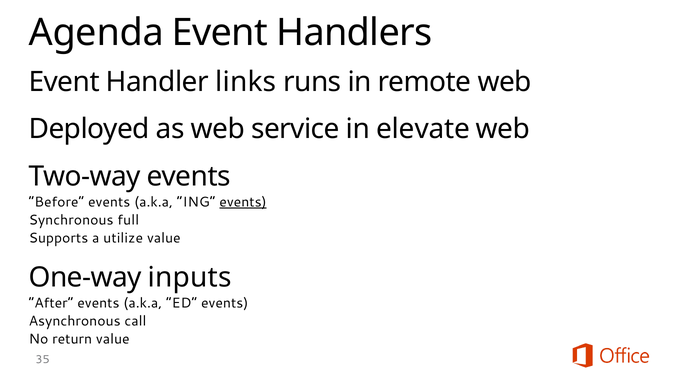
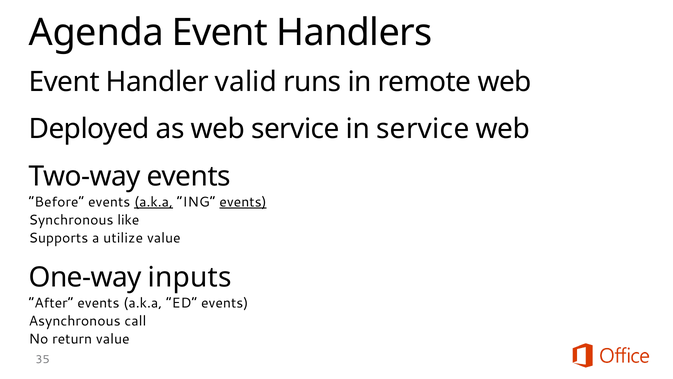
links: links -> valid (246, 82)
in elevate: elevate -> service (423, 129)
a.k.a underline: none -> present (154, 202)
full: full -> like (128, 220)
